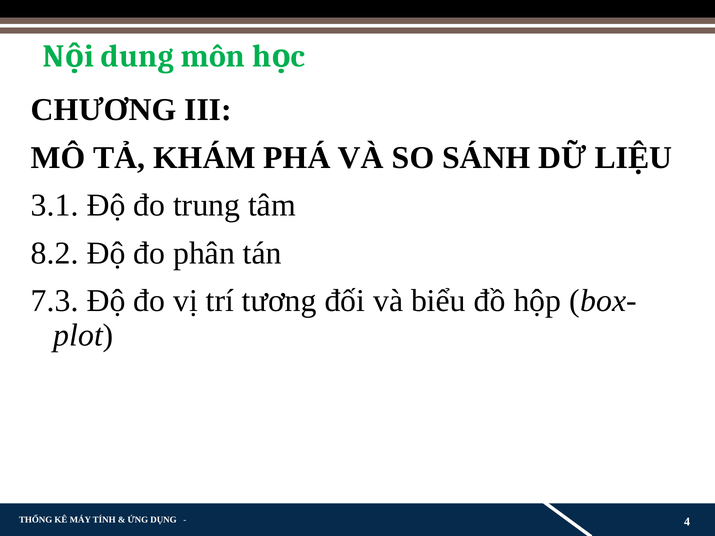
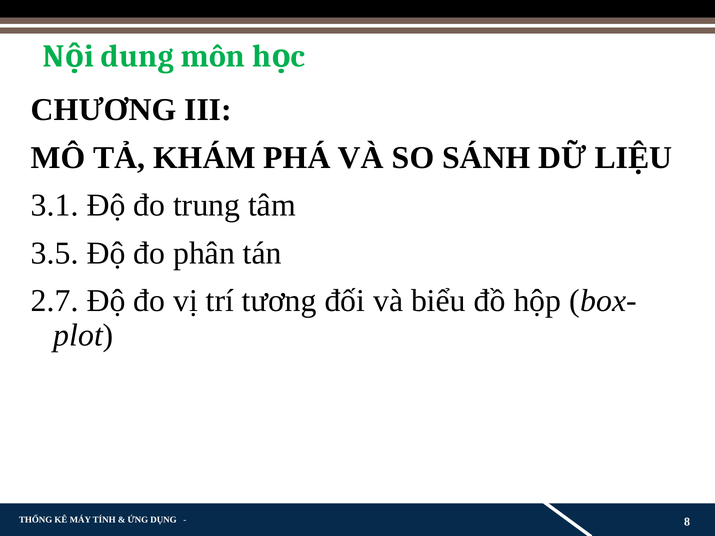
8.2: 8.2 -> 3.5 (55, 253)
7.3: 7.3 -> 2.7 (55, 301)
4: 4 -> 8 (687, 522)
